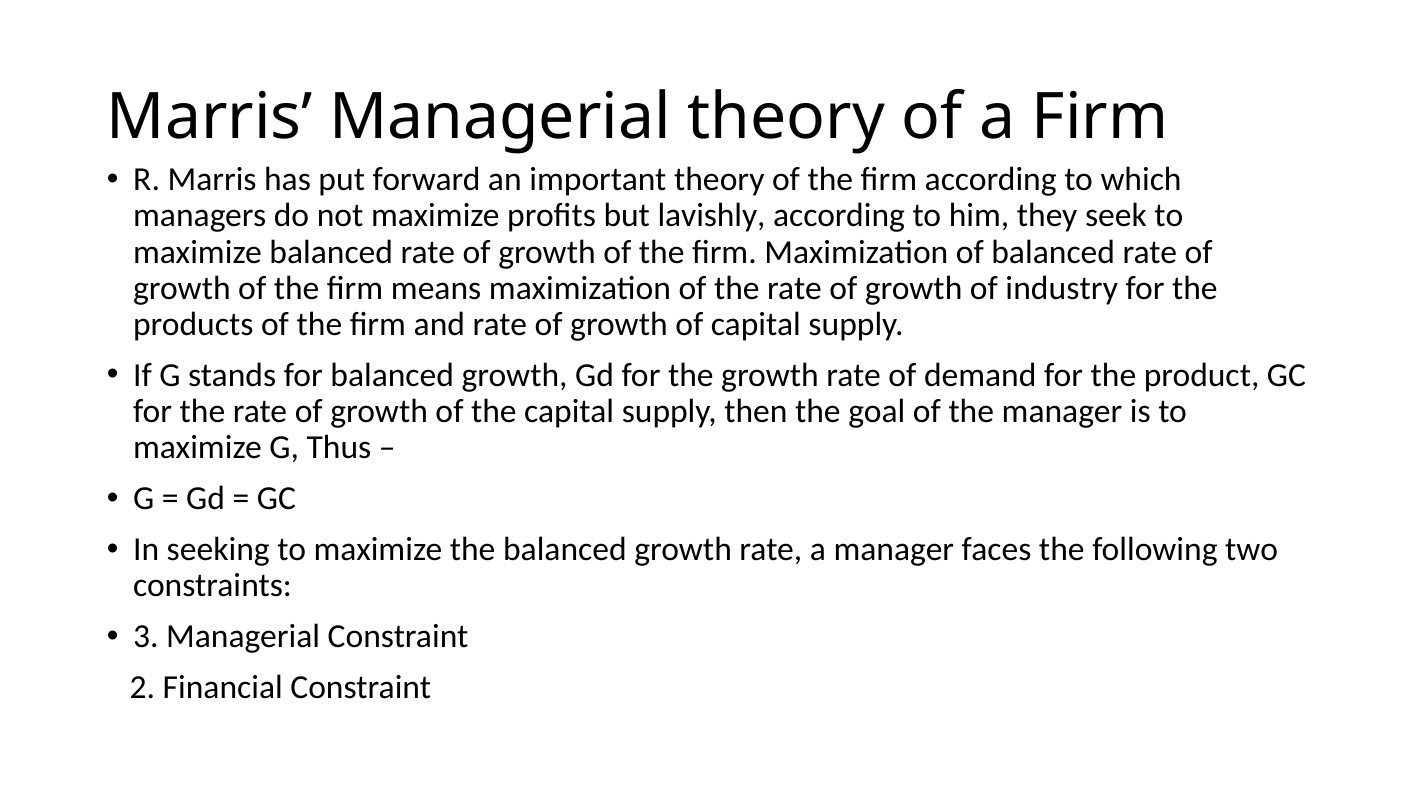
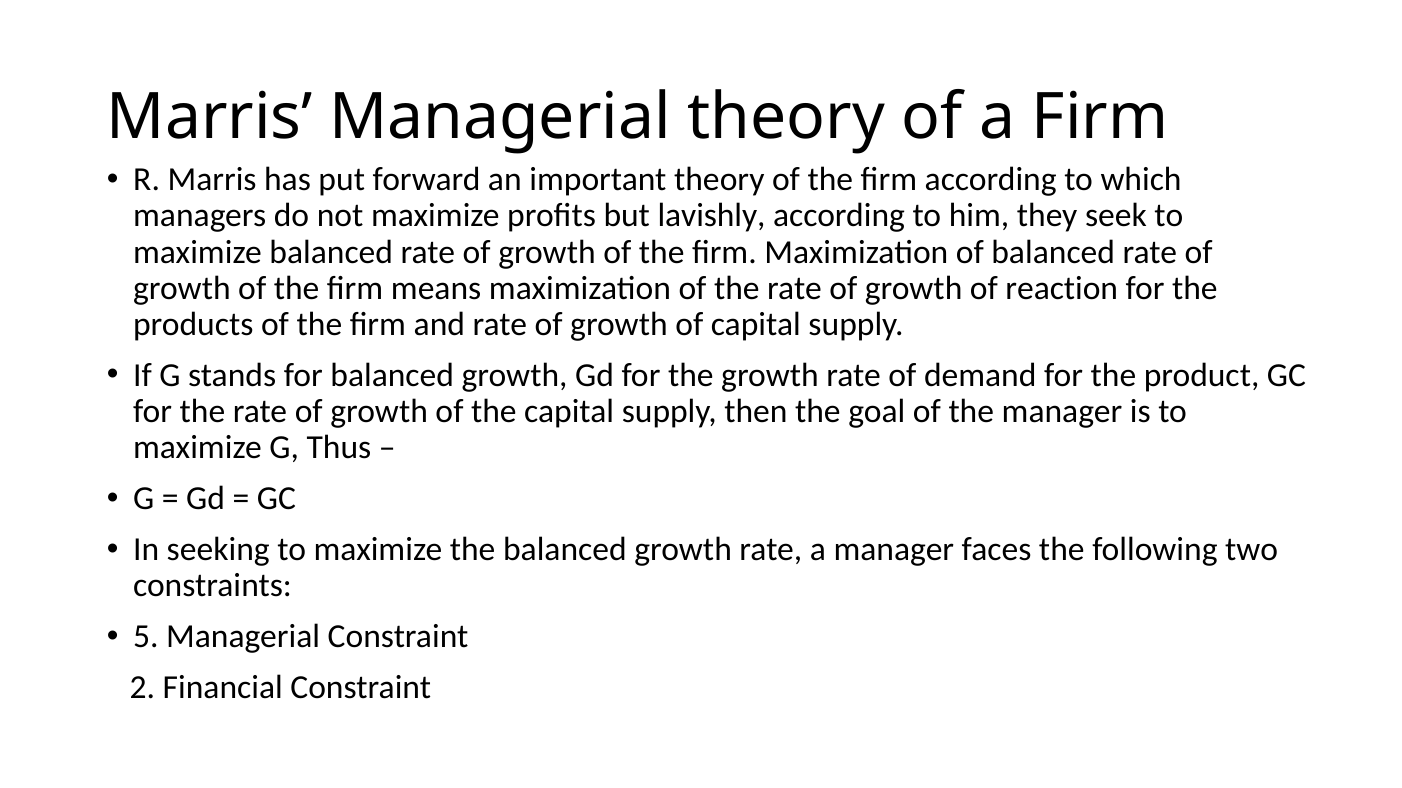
industry: industry -> reaction (1062, 289)
3: 3 -> 5 (146, 637)
